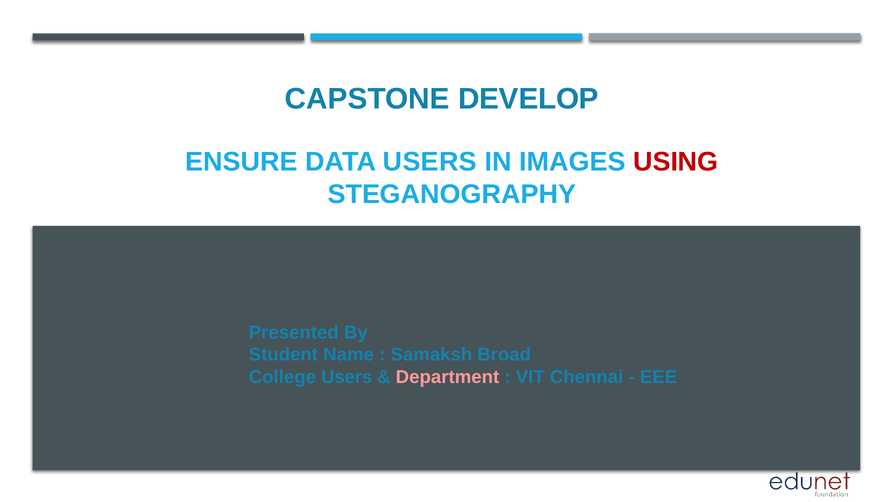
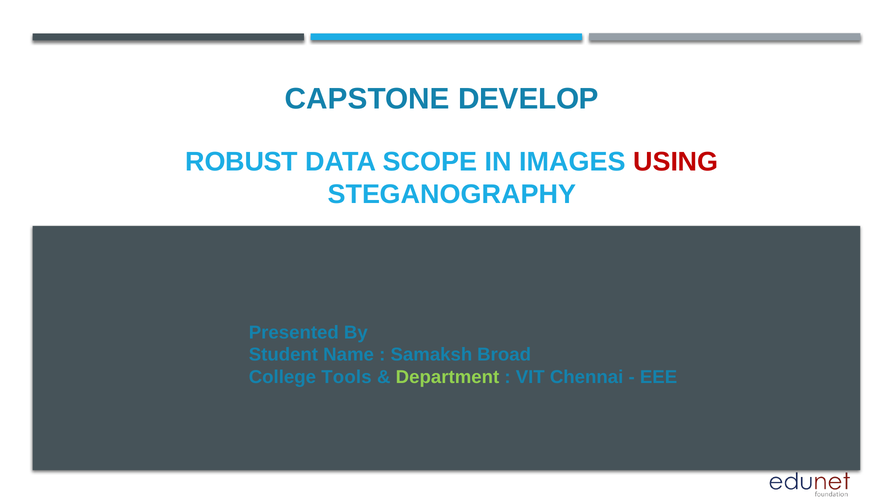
ENSURE: ENSURE -> ROBUST (242, 162)
DATA USERS: USERS -> SCOPE (430, 162)
College Users: Users -> Tools (346, 377)
Department colour: pink -> light green (447, 377)
